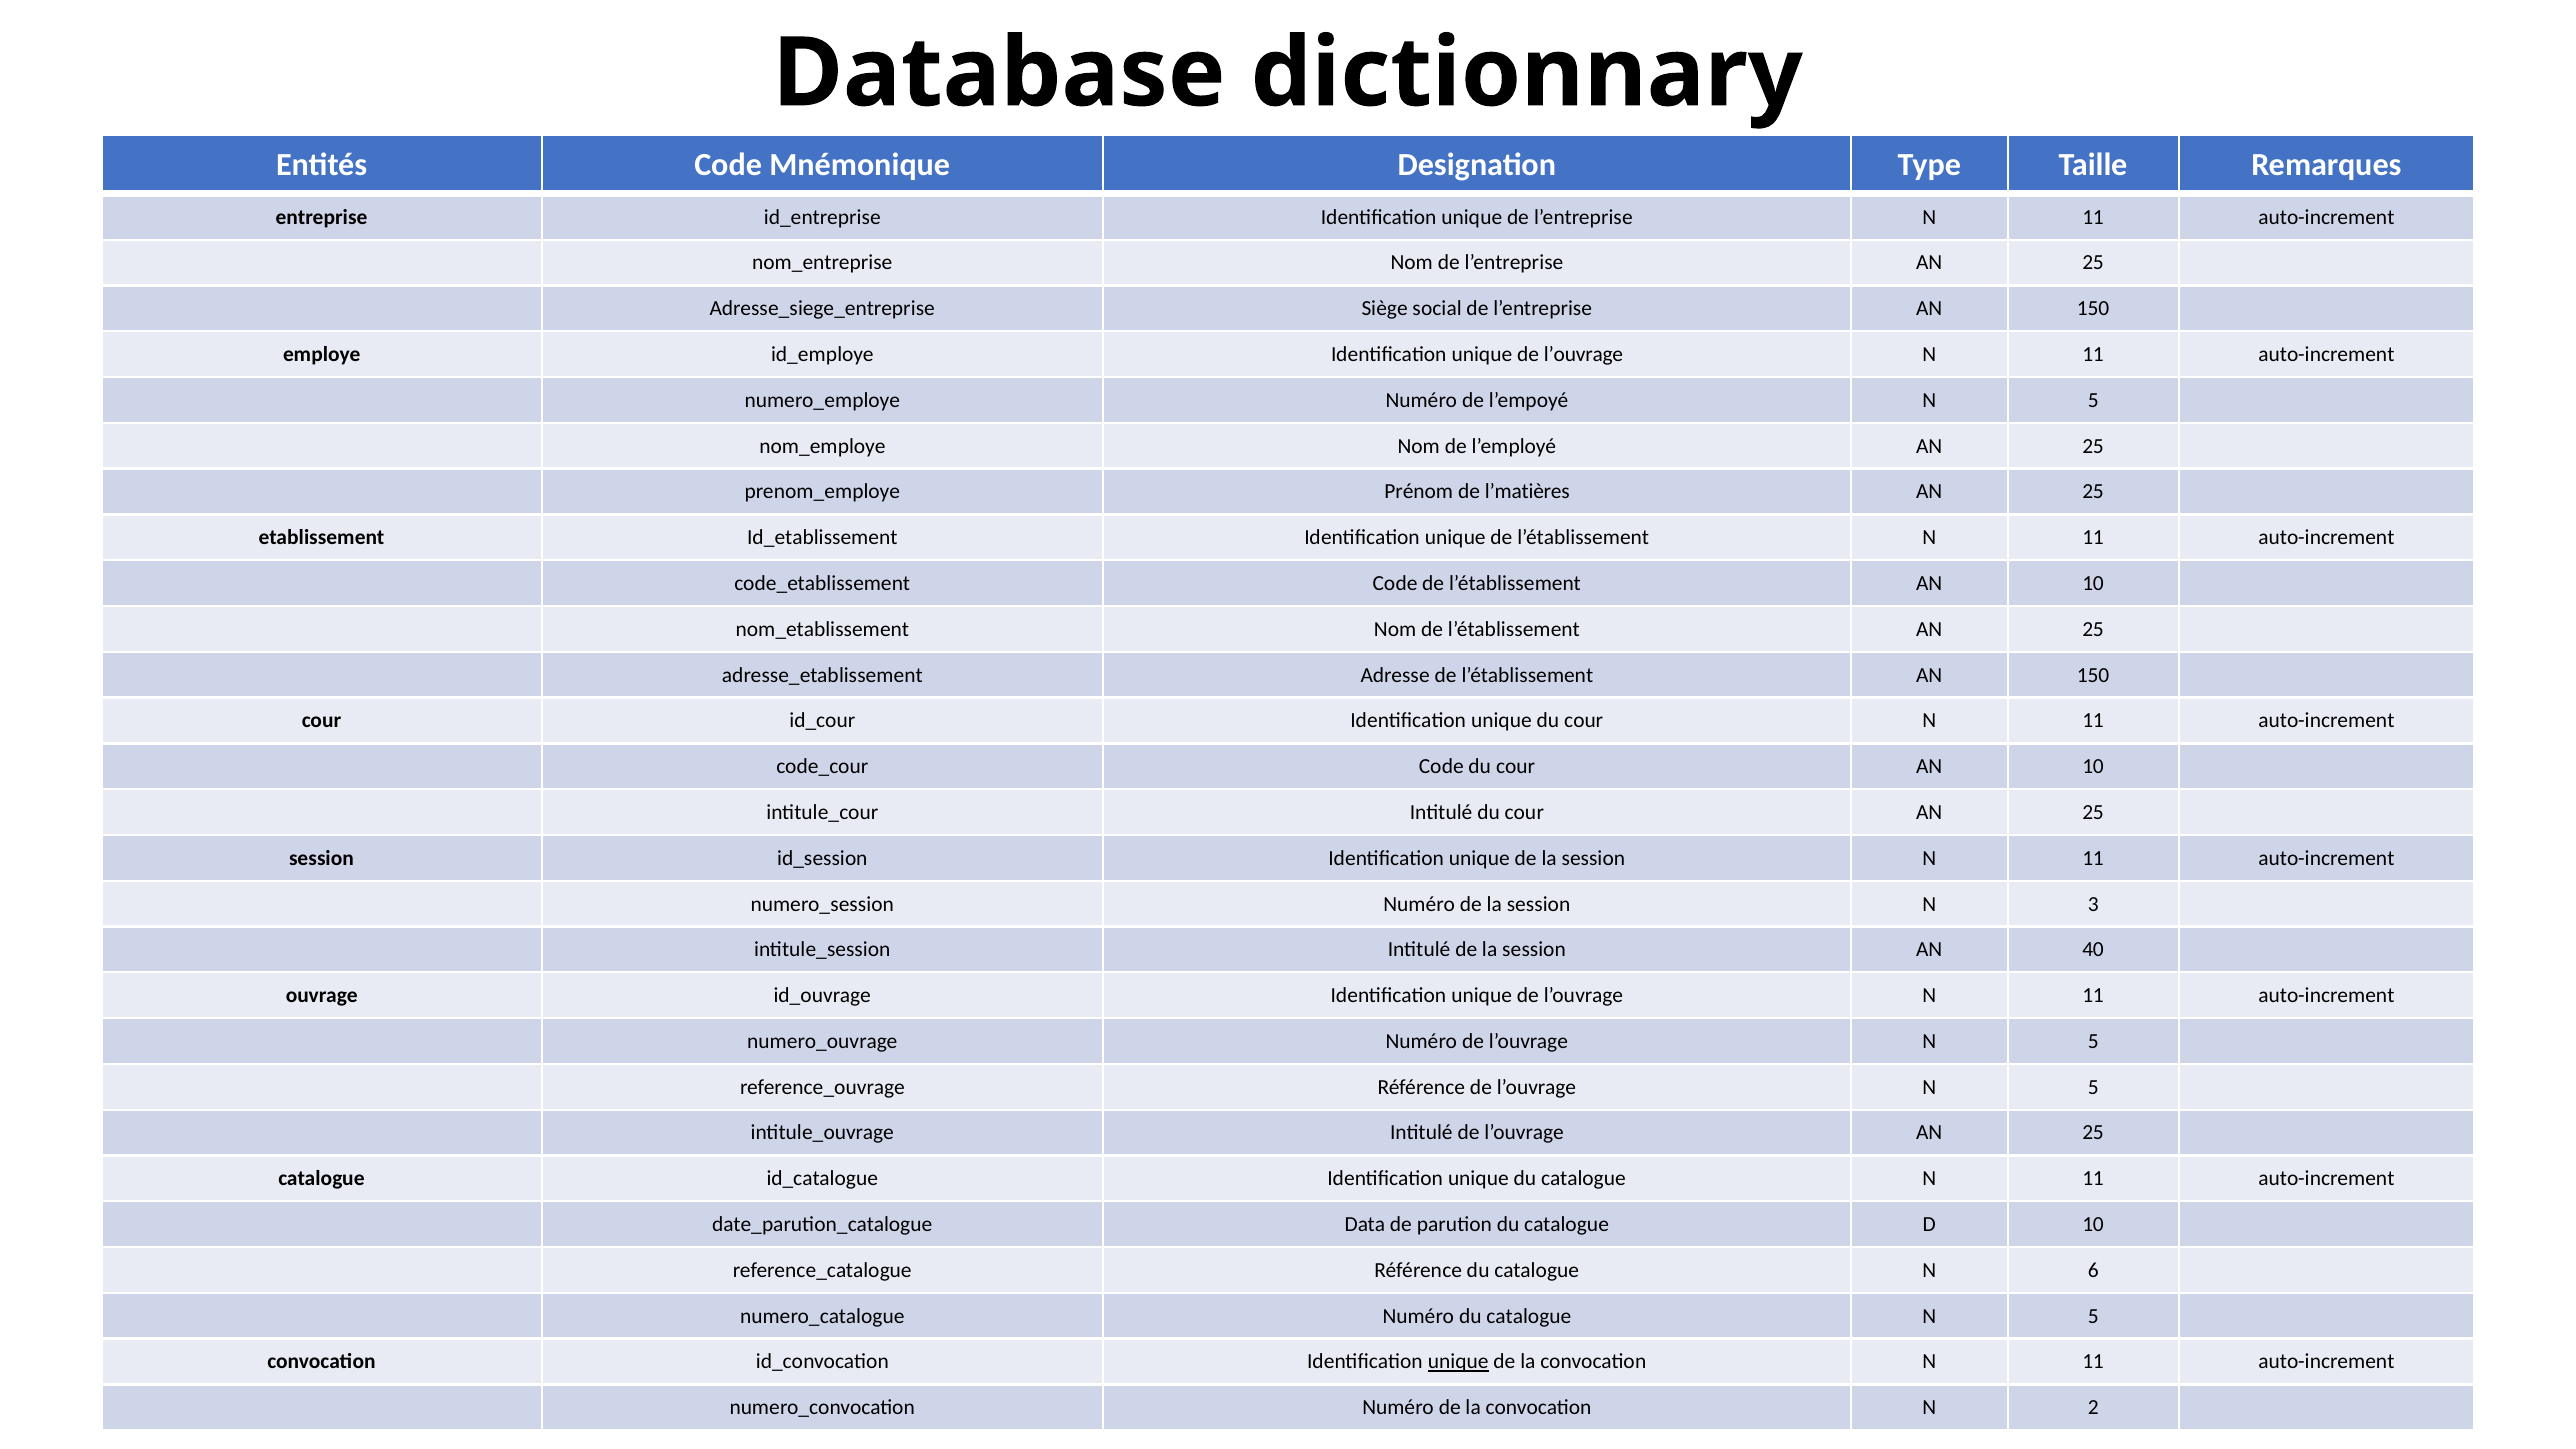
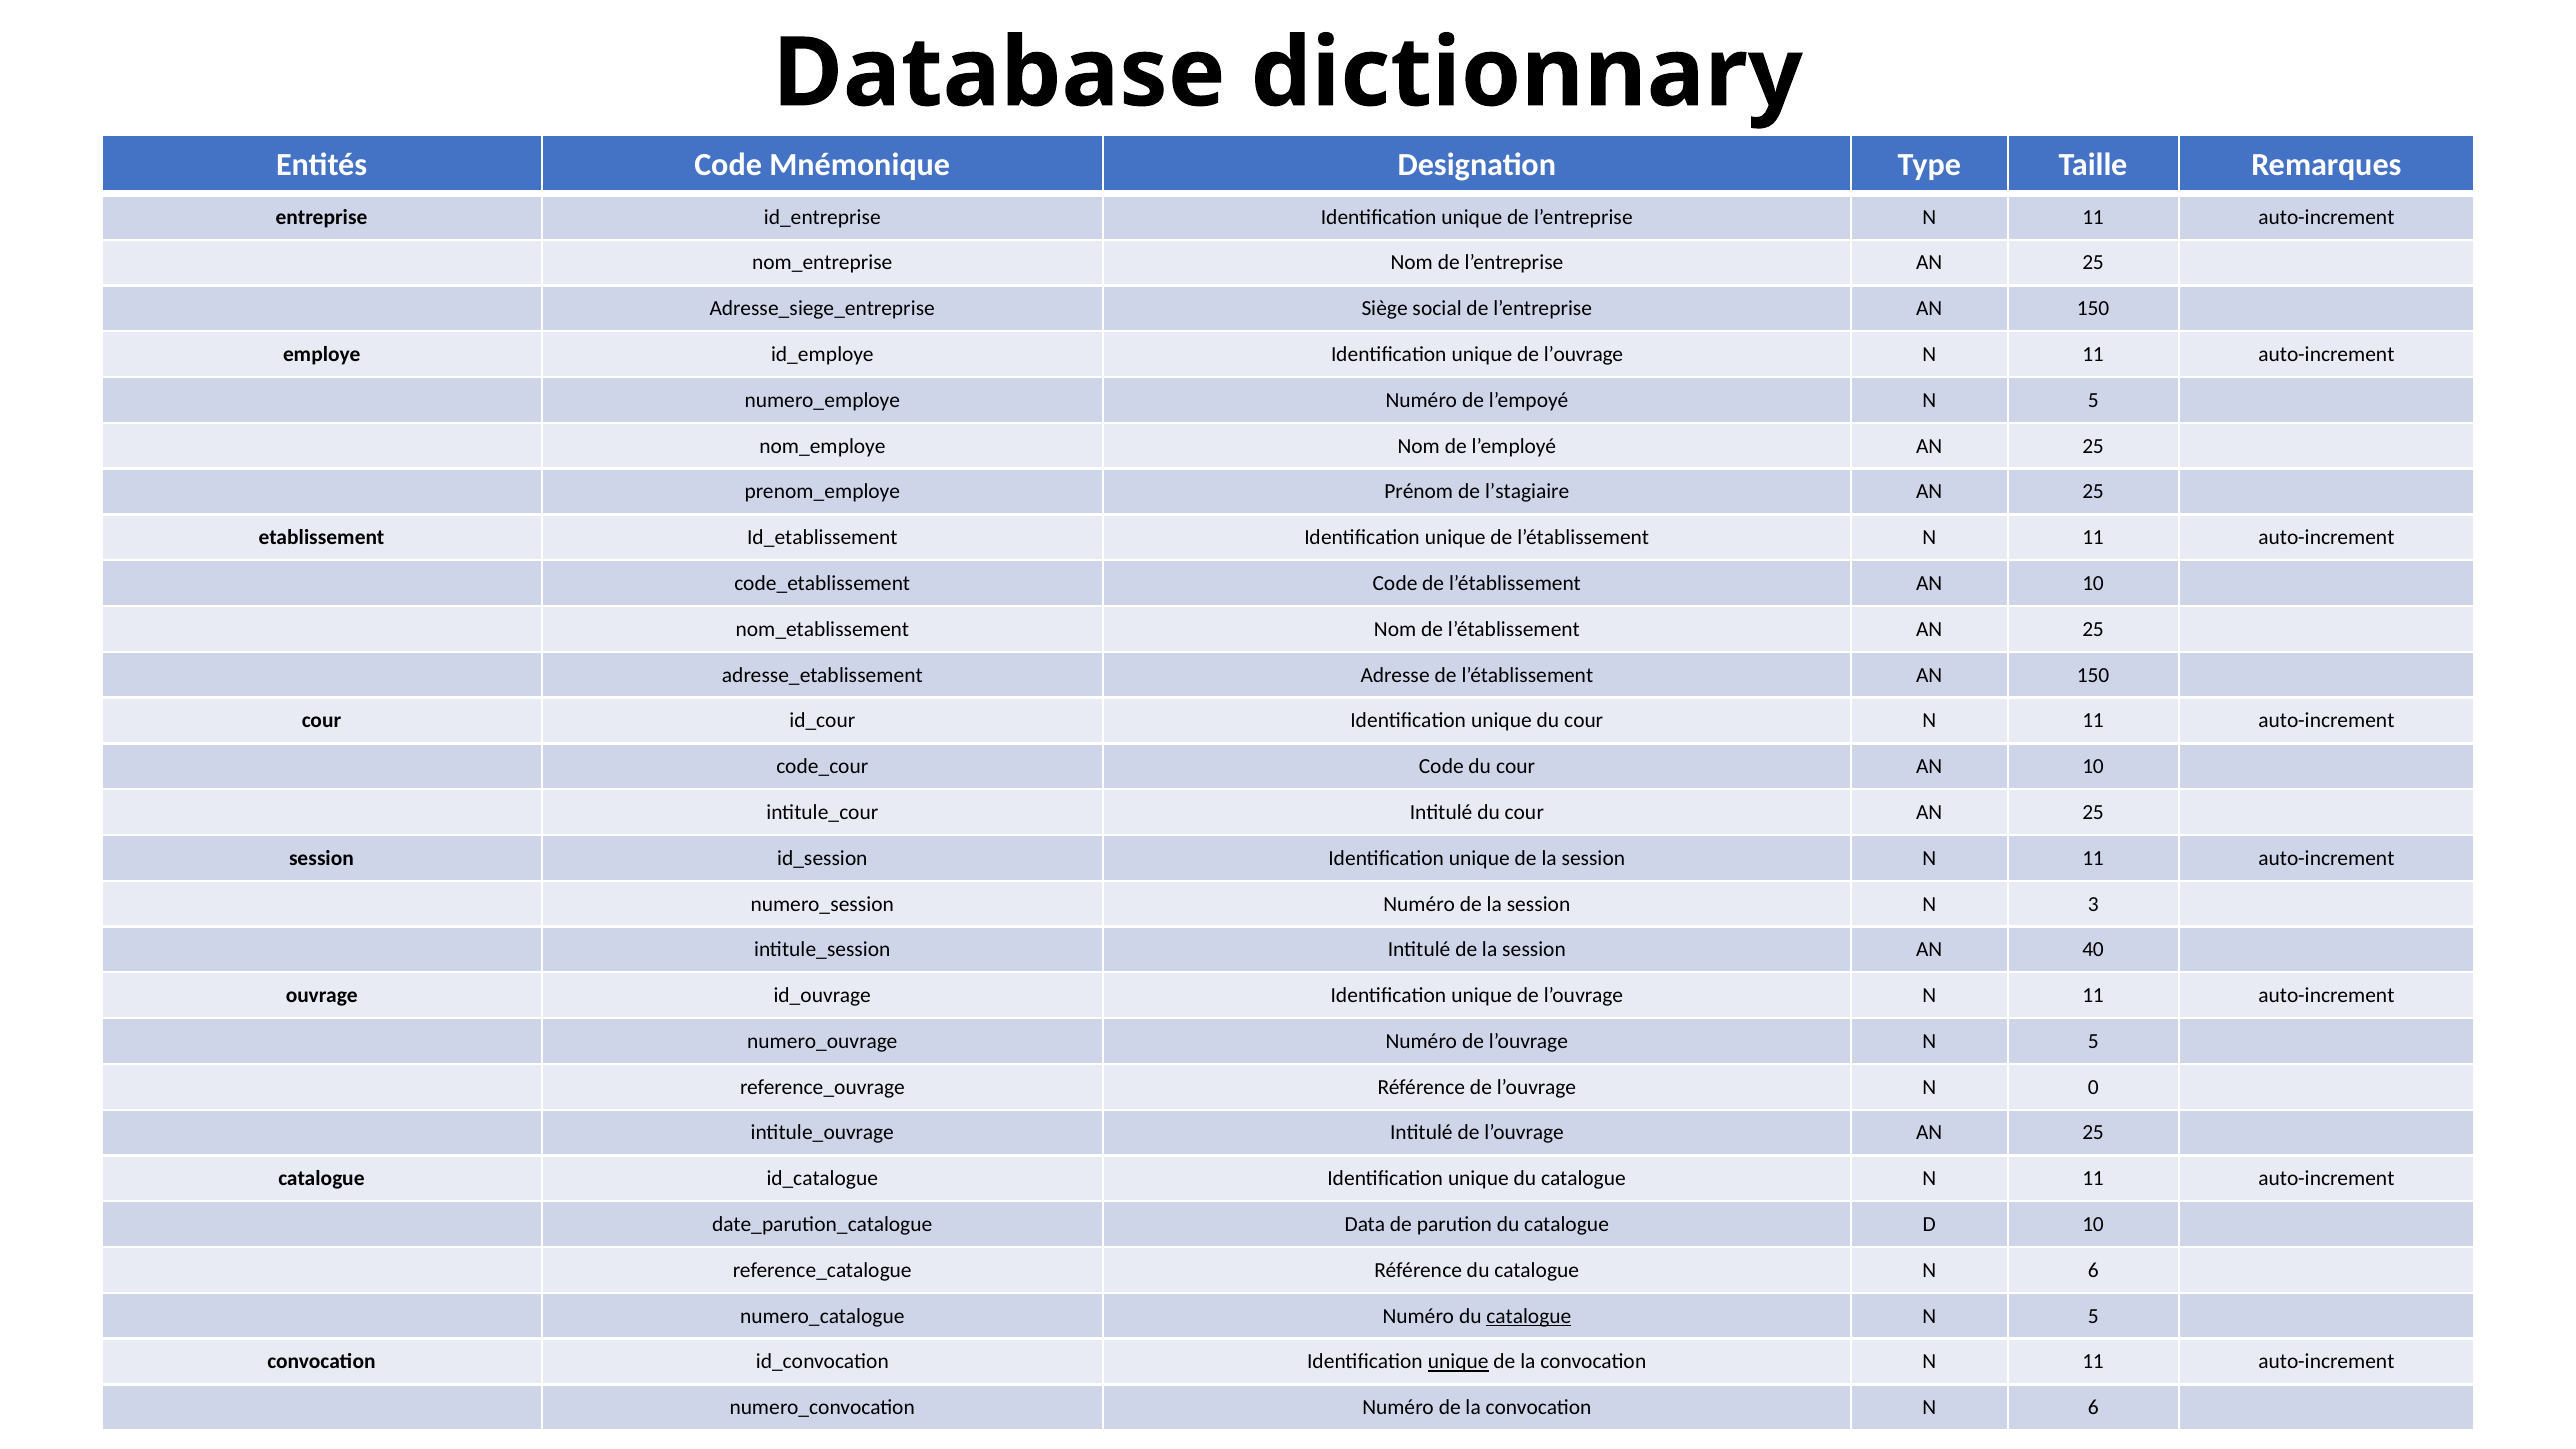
l’matières: l’matières -> l’stagiaire (1527, 492)
5: 5 -> 0 (2093, 1087)
catalogue underline: none -> present (1529, 1316)
convocation N 2: 2 -> 6 (2093, 1408)
